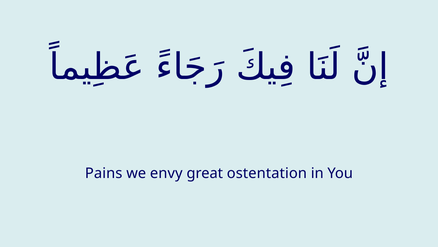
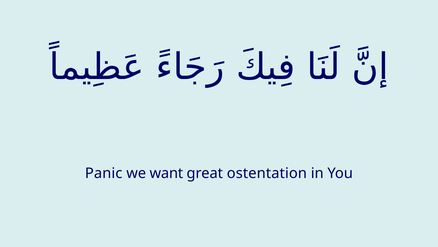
Pains: Pains -> Panic (104, 173)
envy: envy -> want (166, 173)
